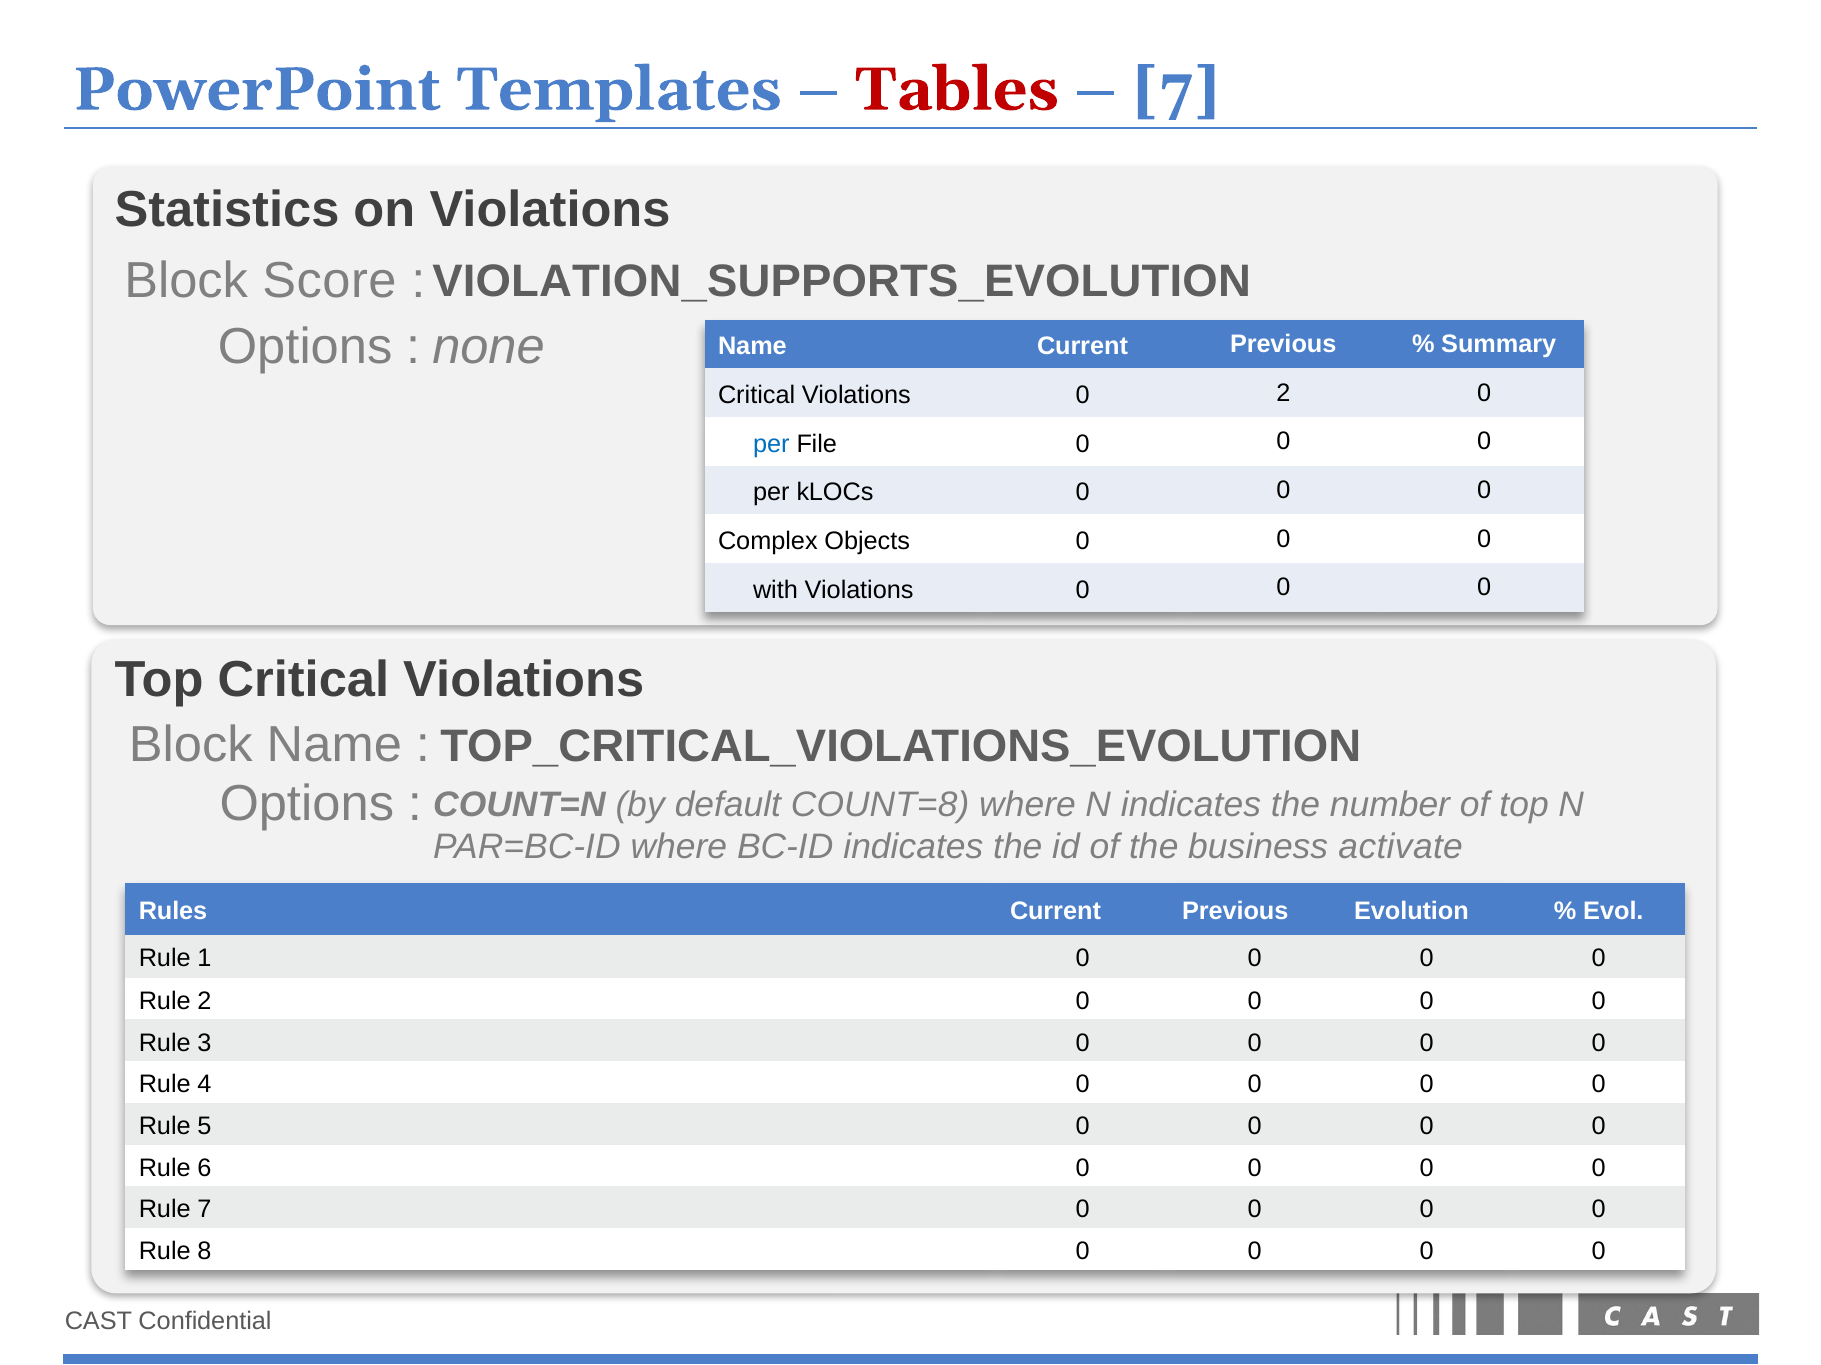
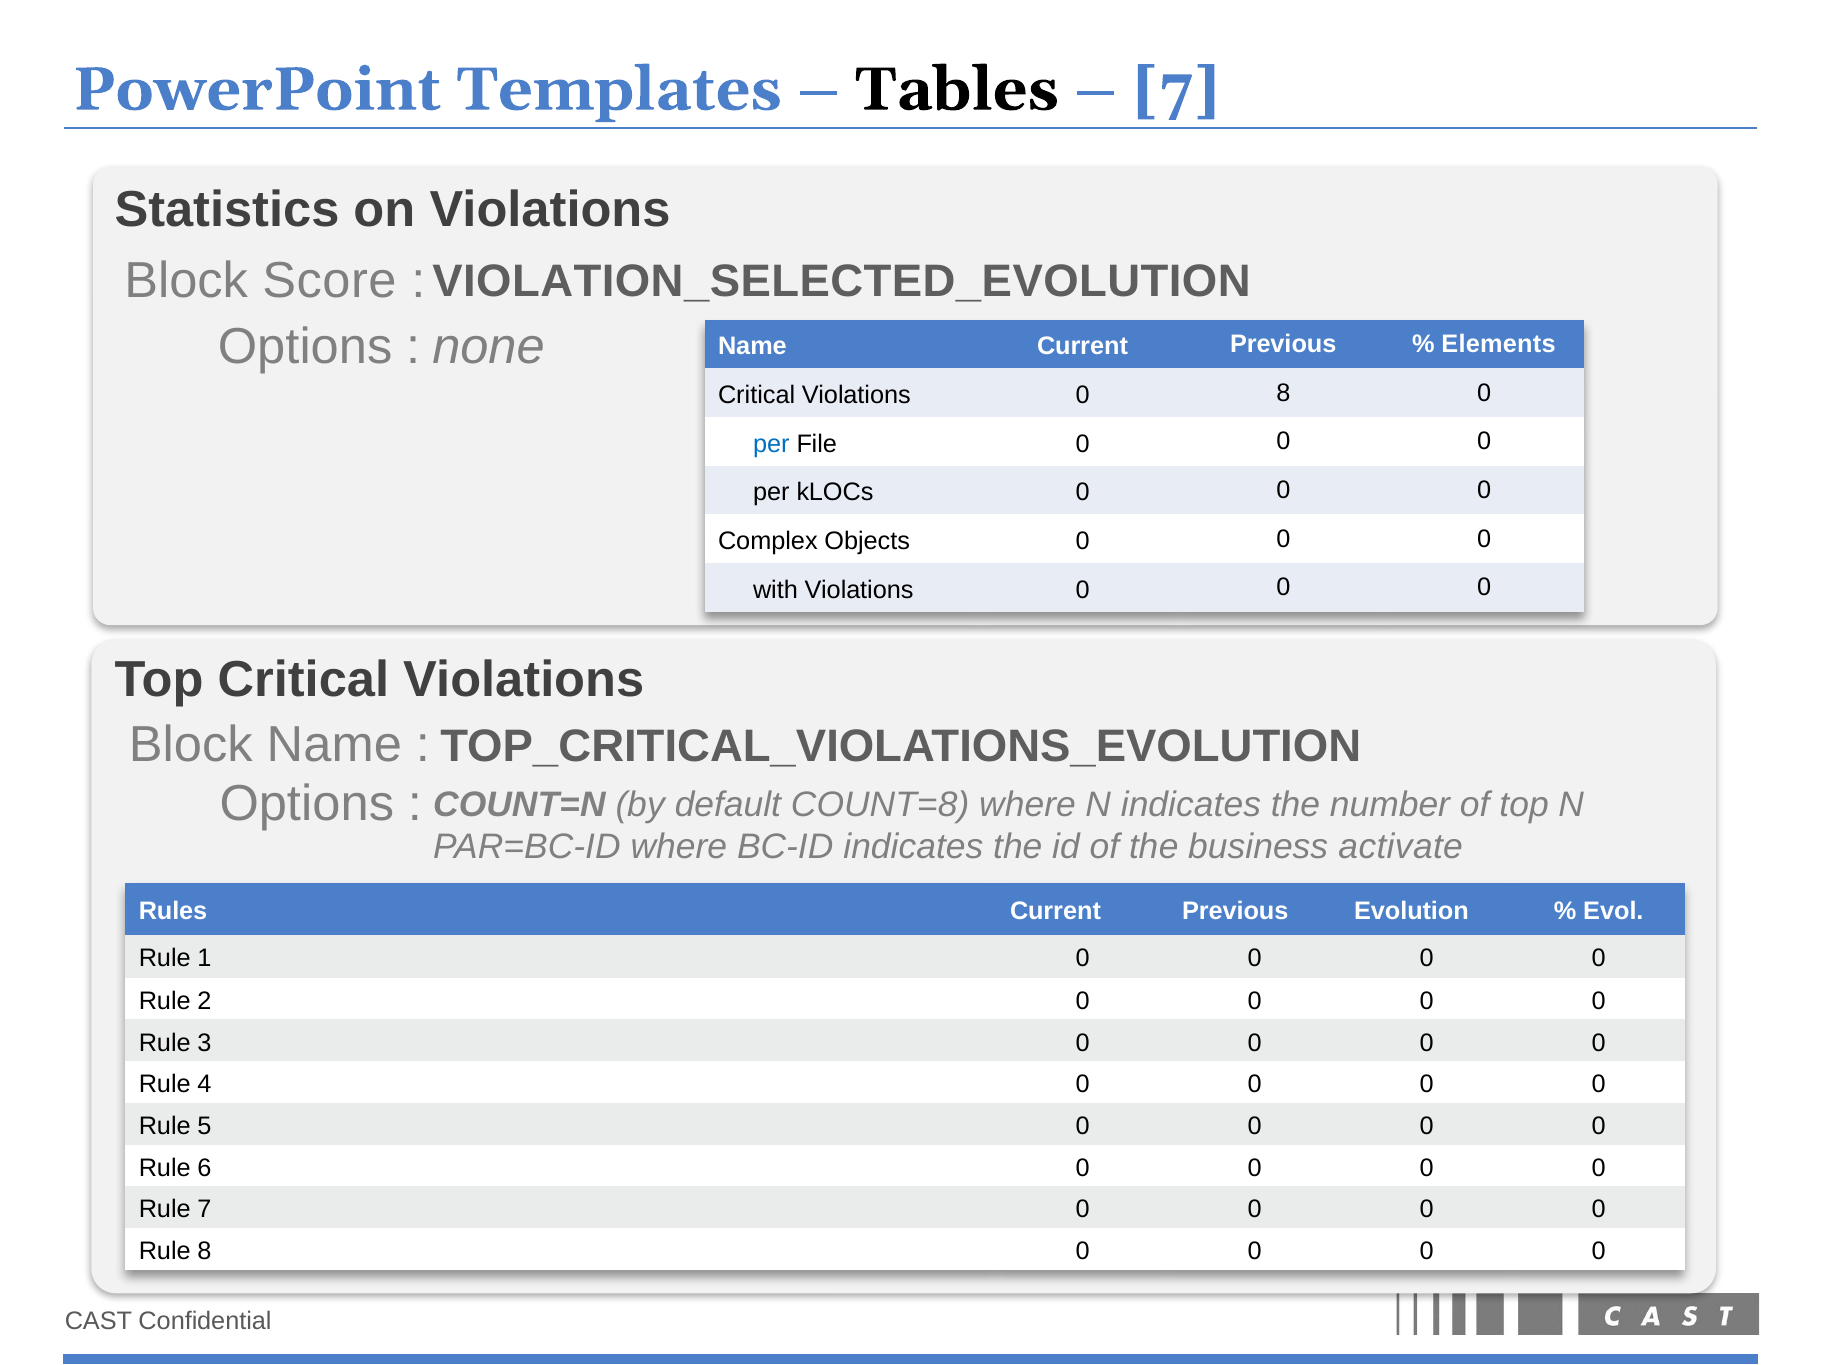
Tables colour: red -> black (957, 90)
VIOLATION_SUPPORTS_EVOLUTION: VIOLATION_SUPPORTS_EVOLUTION -> VIOLATION_SELECTED_EVOLUTION (842, 282)
Summary: Summary -> Elements (1499, 344)
0 2: 2 -> 8 (1283, 393)
